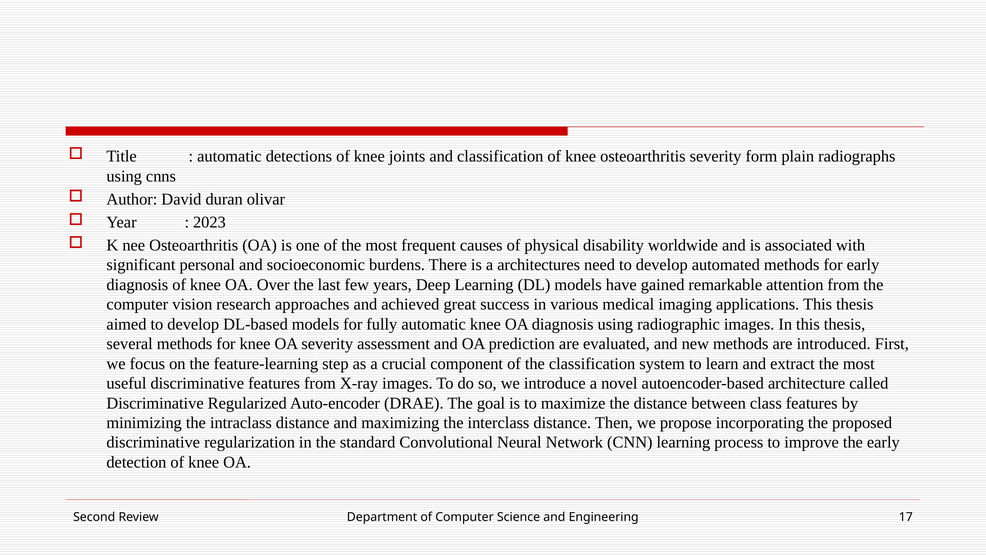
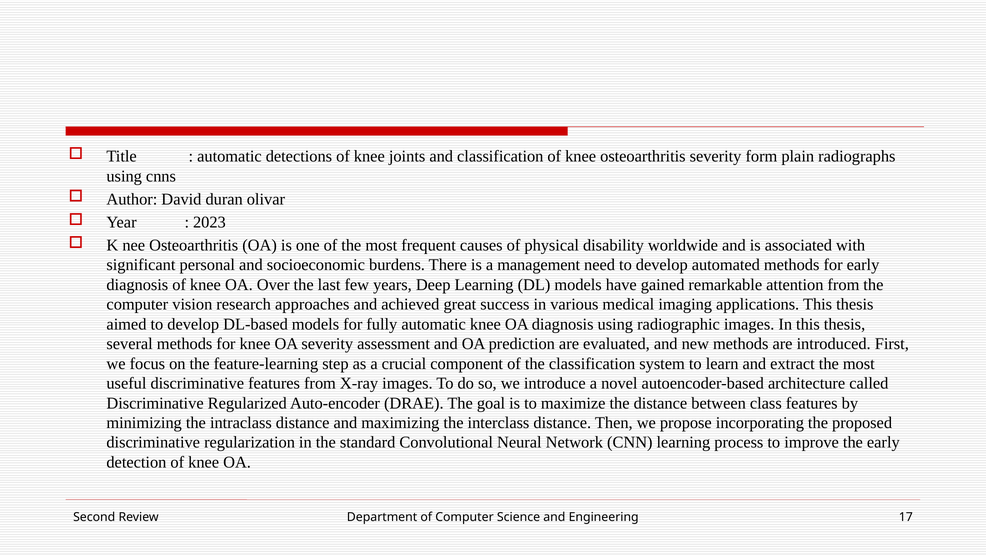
architectures: architectures -> management (539, 265)
